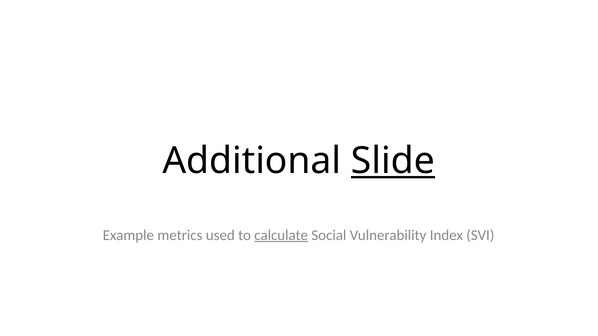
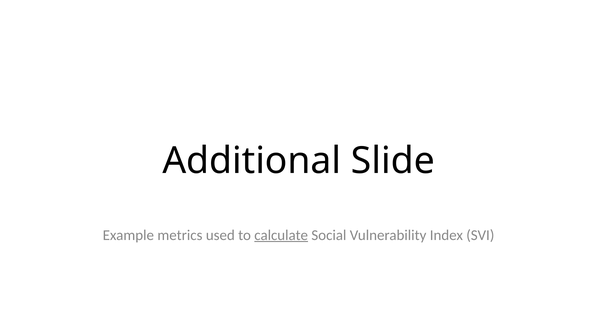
Slide underline: present -> none (393, 161)
